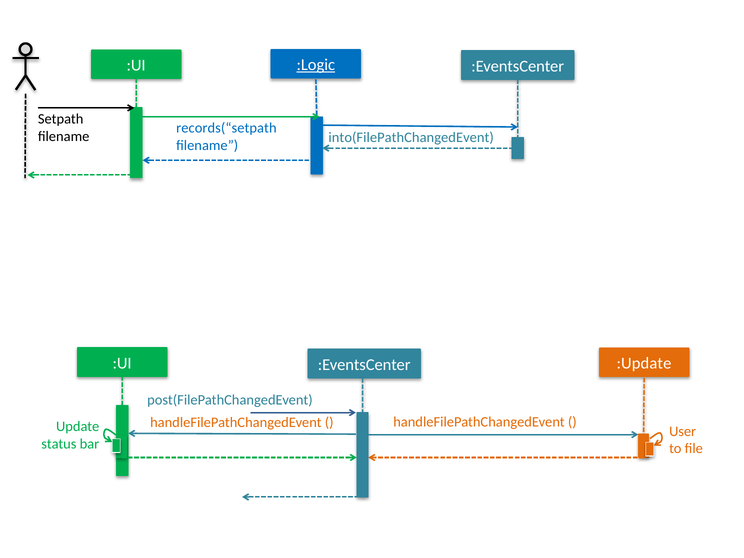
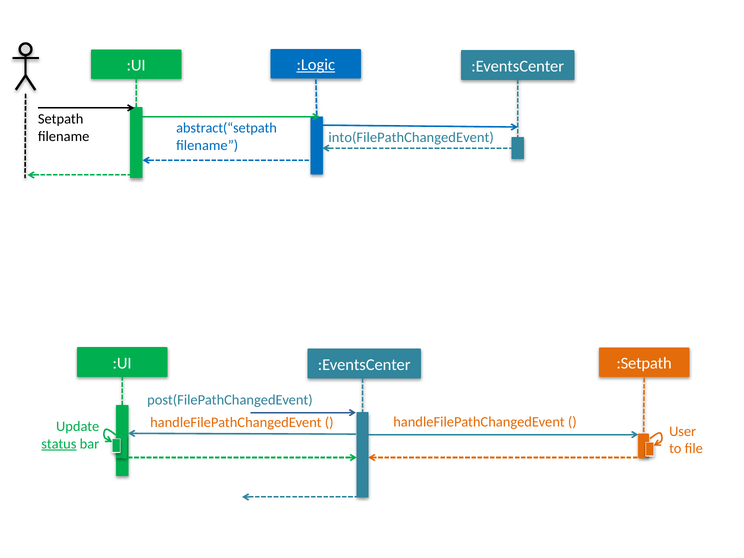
records(“setpath: records(“setpath -> abstract(“setpath (227, 128)
:Update: :Update -> :Setpath (644, 363)
status underline: none -> present (59, 444)
